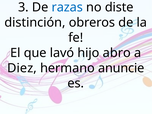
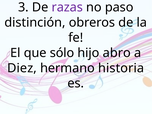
razas colour: blue -> purple (67, 7)
diste: diste -> paso (119, 7)
lavó: lavó -> sólo (62, 53)
anuncie: anuncie -> historia (121, 68)
